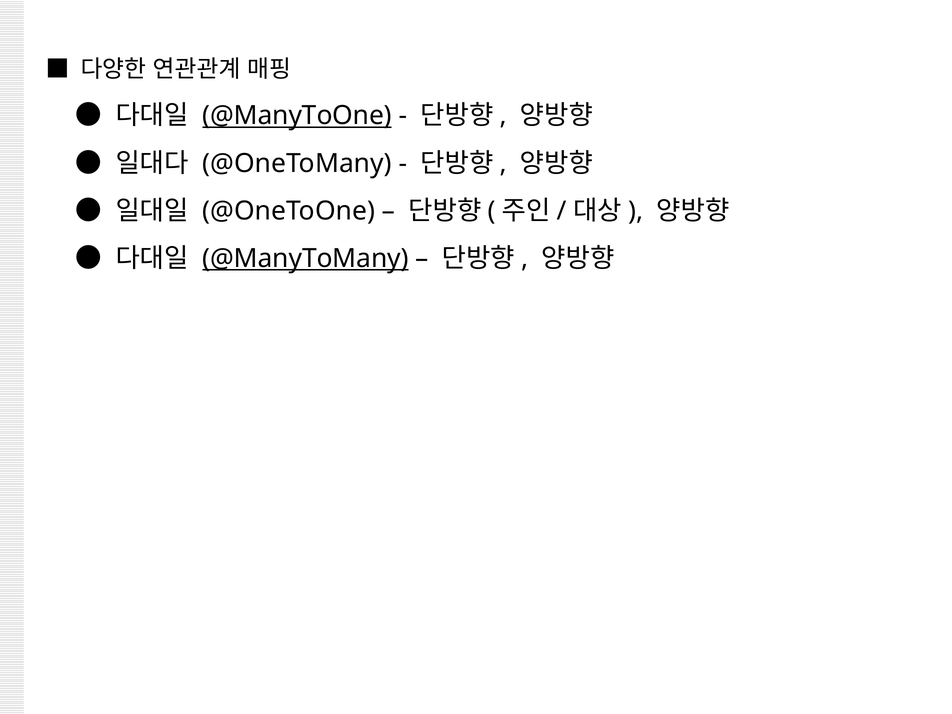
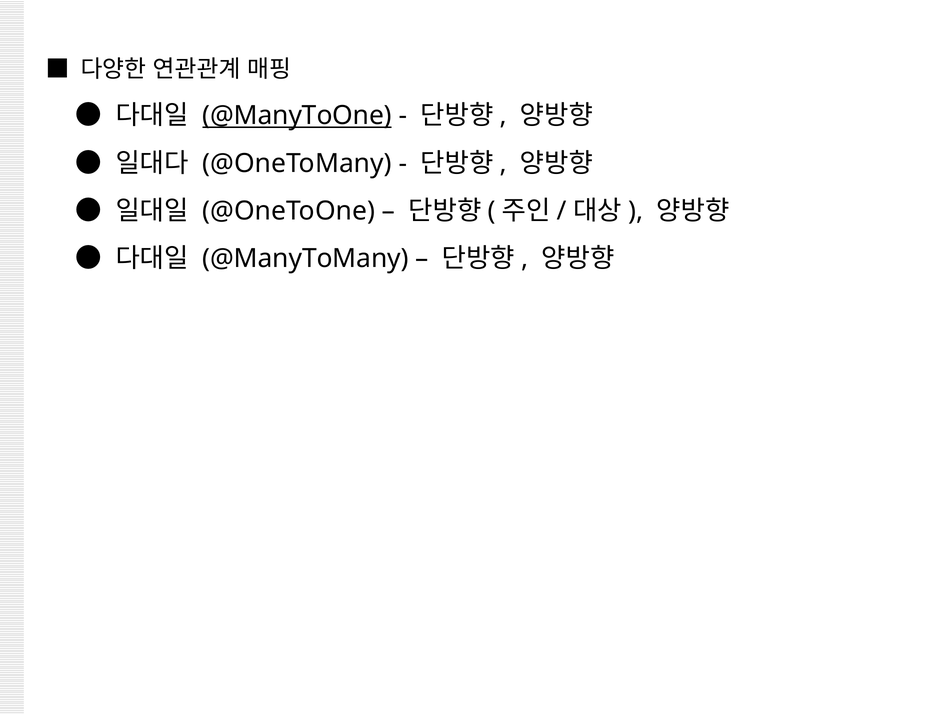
@ManyToMany underline: present -> none (305, 259)
